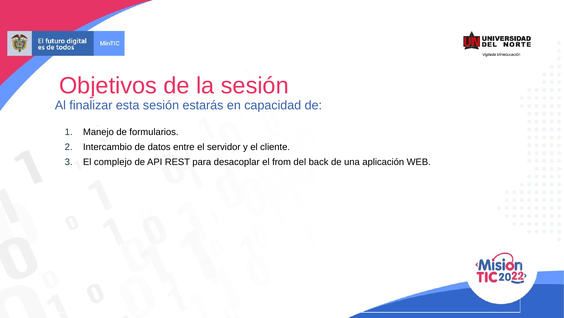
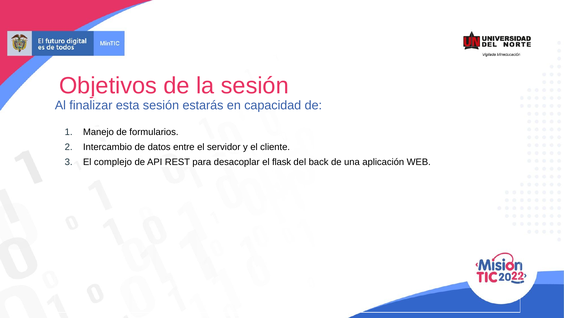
from: from -> flask (282, 162)
